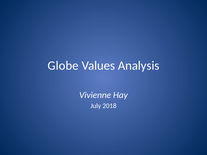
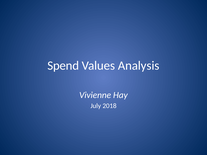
Globe: Globe -> Spend (63, 66)
